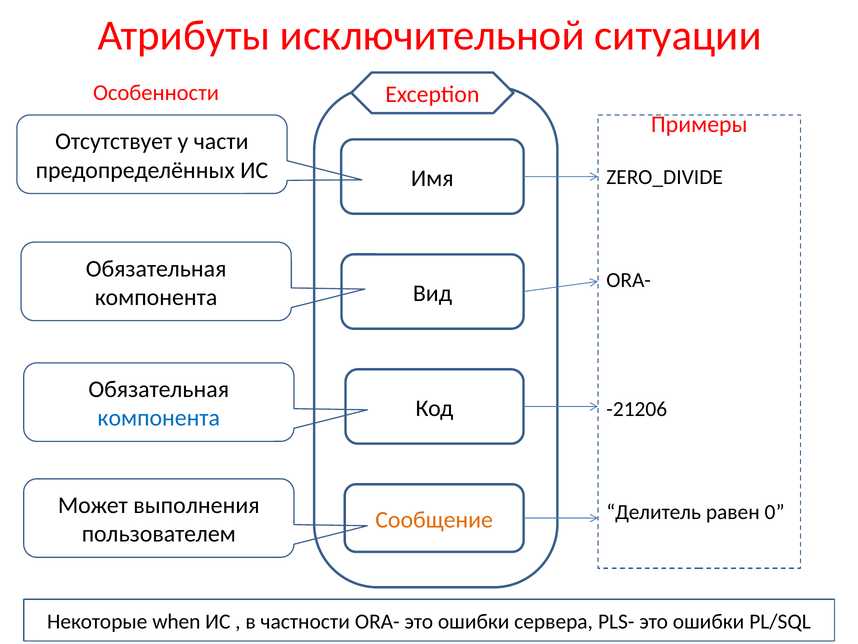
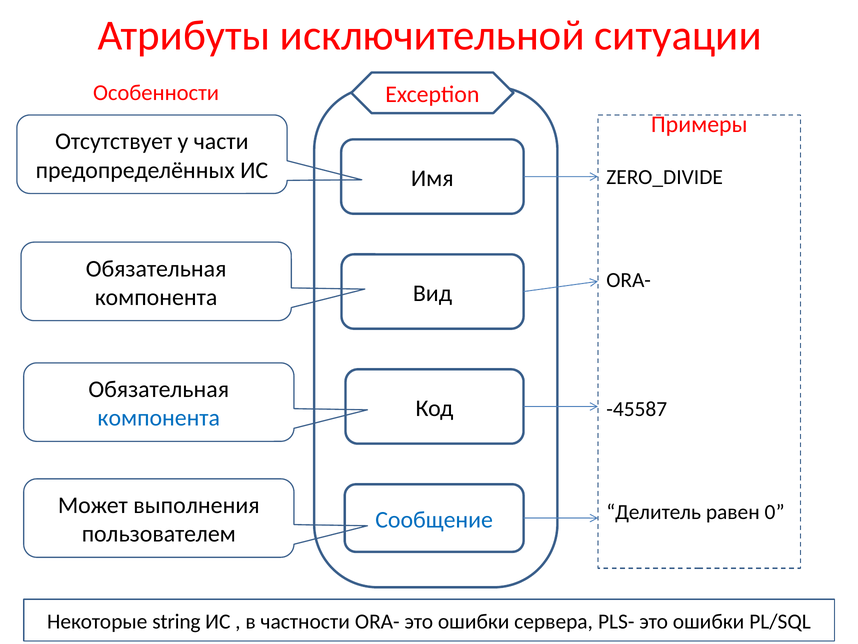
-21206: -21206 -> -45587 (637, 409)
Сообщение colour: orange -> blue (434, 519)
when: when -> string (176, 621)
